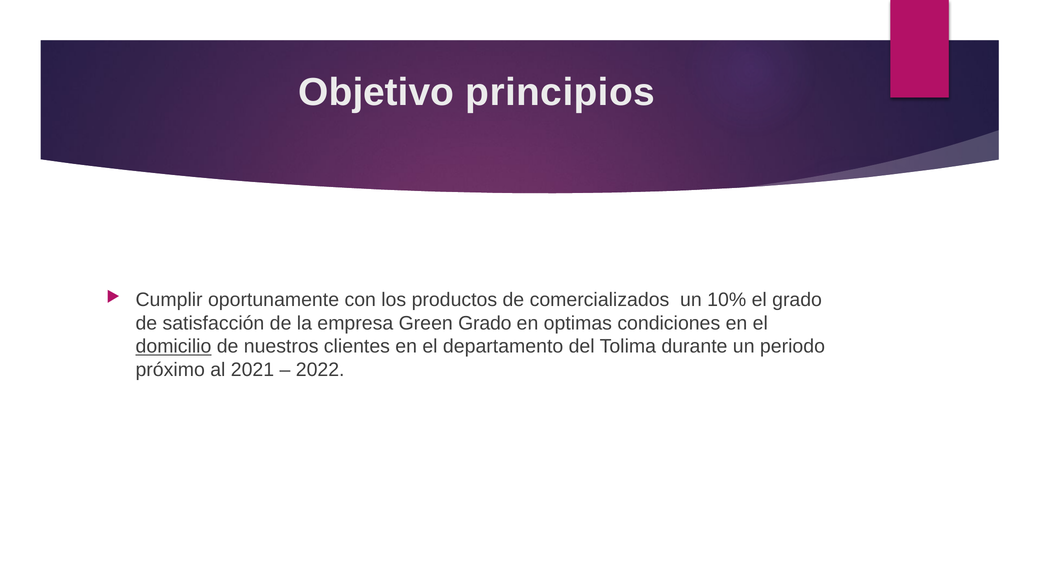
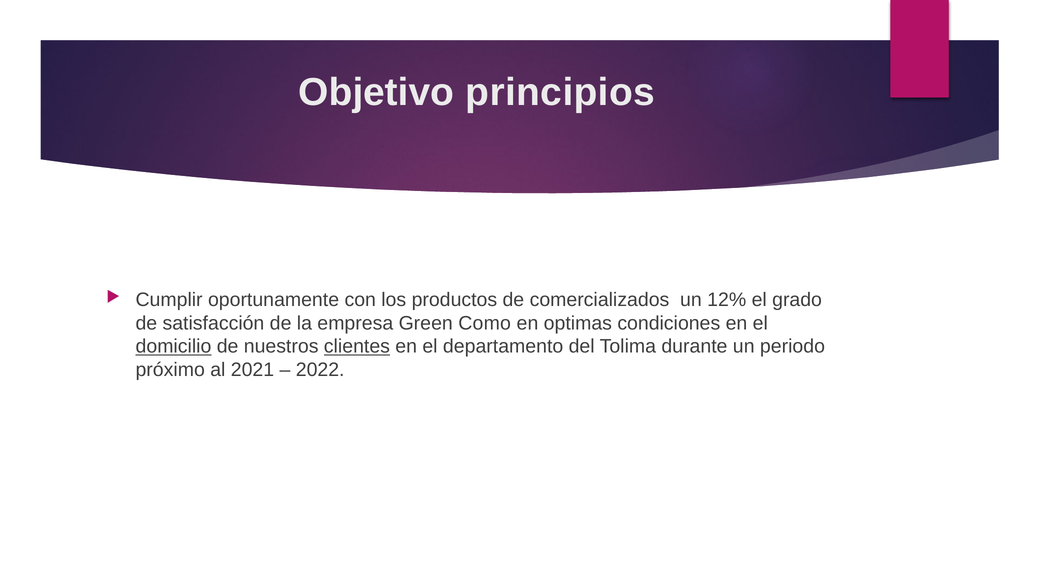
10%: 10% -> 12% (727, 300)
Green Grado: Grado -> Como (485, 323)
clientes underline: none -> present (357, 347)
